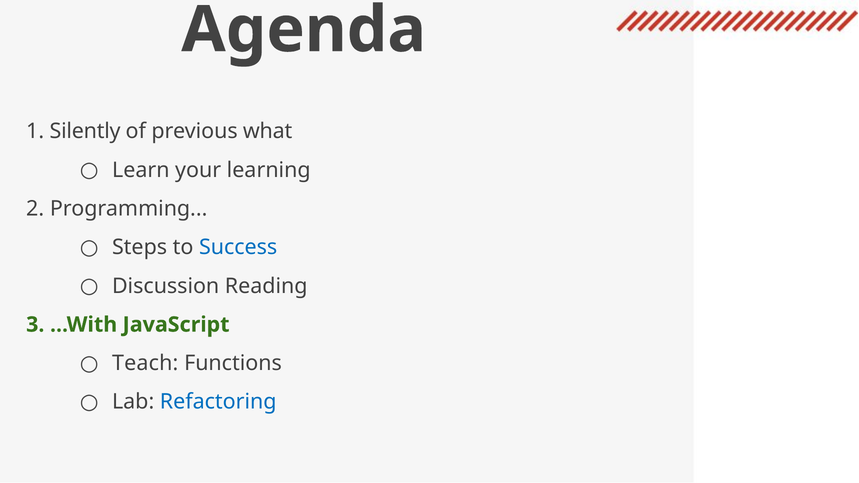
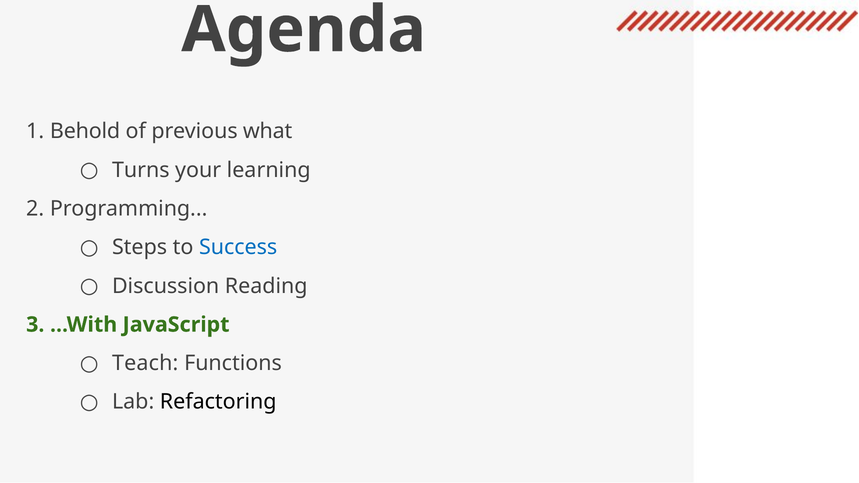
Silently: Silently -> Behold (85, 131)
Learn: Learn -> Turns (141, 170)
Refactoring colour: blue -> black (218, 402)
